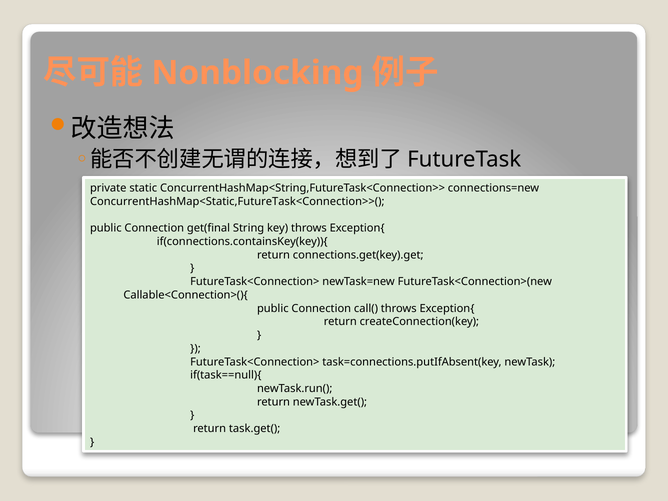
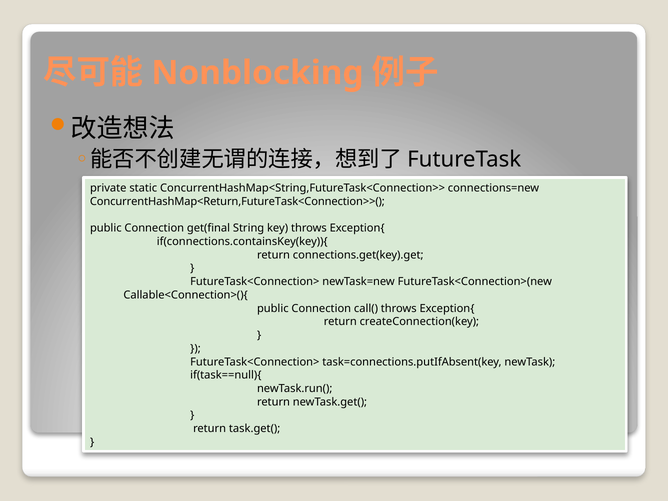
ConcurrentHashMap<Static,FutureTask<Connection>>(: ConcurrentHashMap<Static,FutureTask<Connection>>( -> ConcurrentHashMap<Return,FutureTask<Connection>>( (237, 202)
